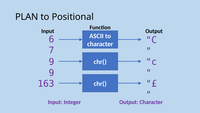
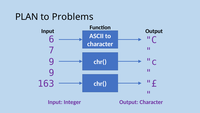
Positional: Positional -> Problems (73, 17)
